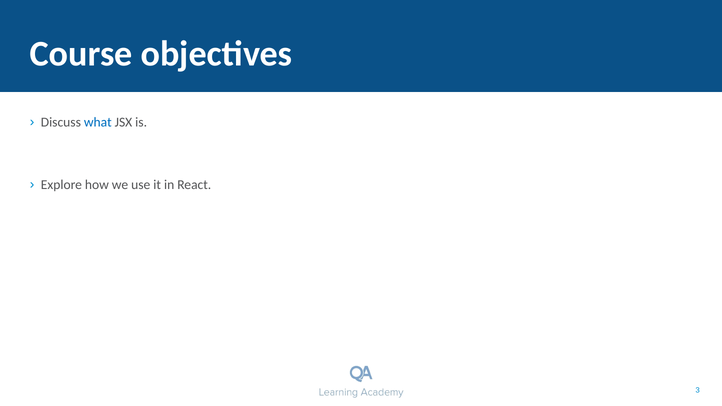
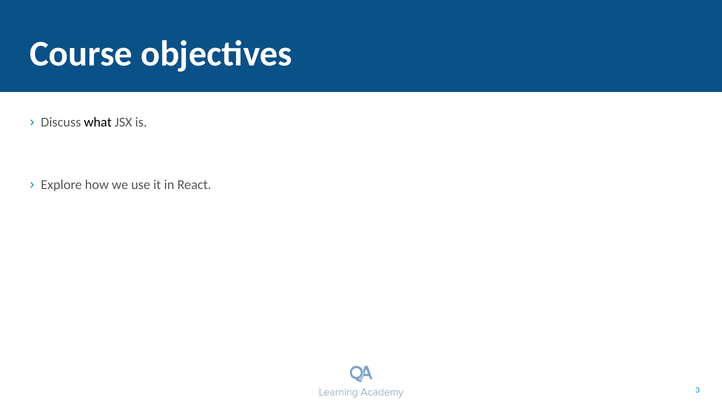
what colour: blue -> black (98, 122)
